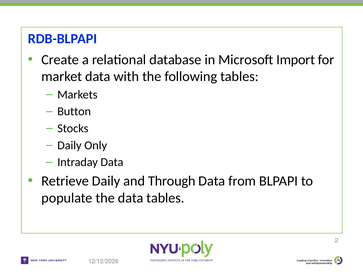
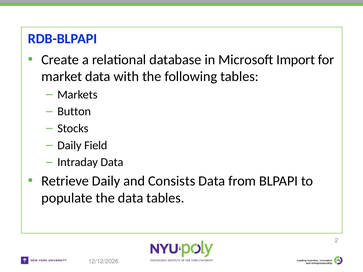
Only: Only -> Field (96, 145)
Through: Through -> Consists (172, 181)
